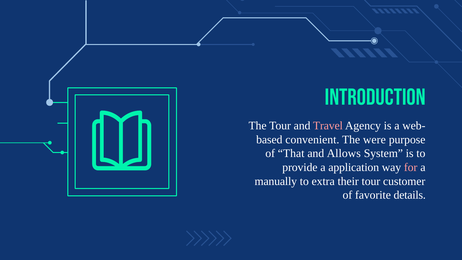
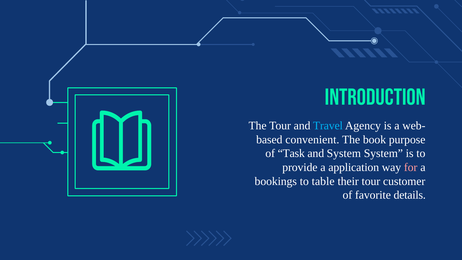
Travel colour: pink -> light blue (328, 126)
were: were -> book (374, 140)
That: That -> Task (291, 153)
and Allows: Allows -> System (344, 153)
manually: manually -> bookings (276, 181)
extra: extra -> table (323, 181)
